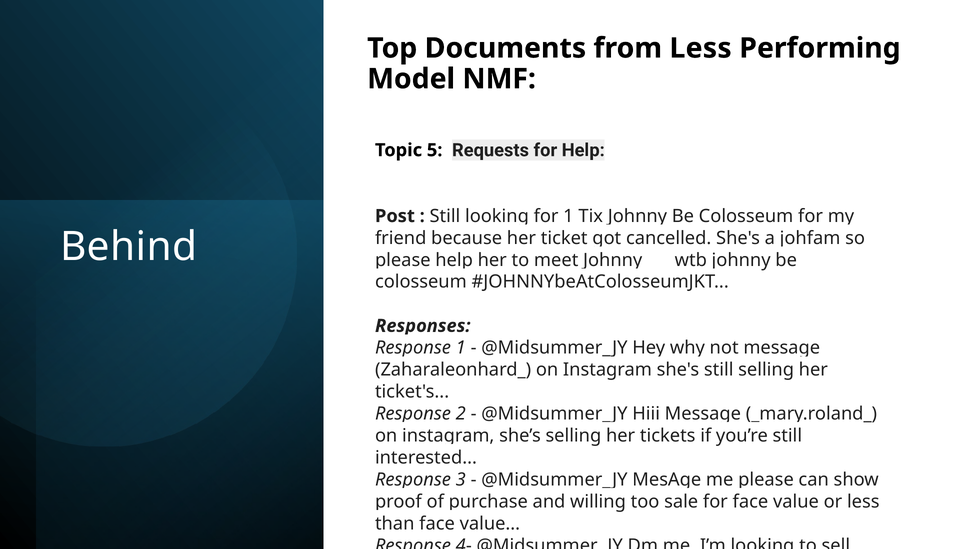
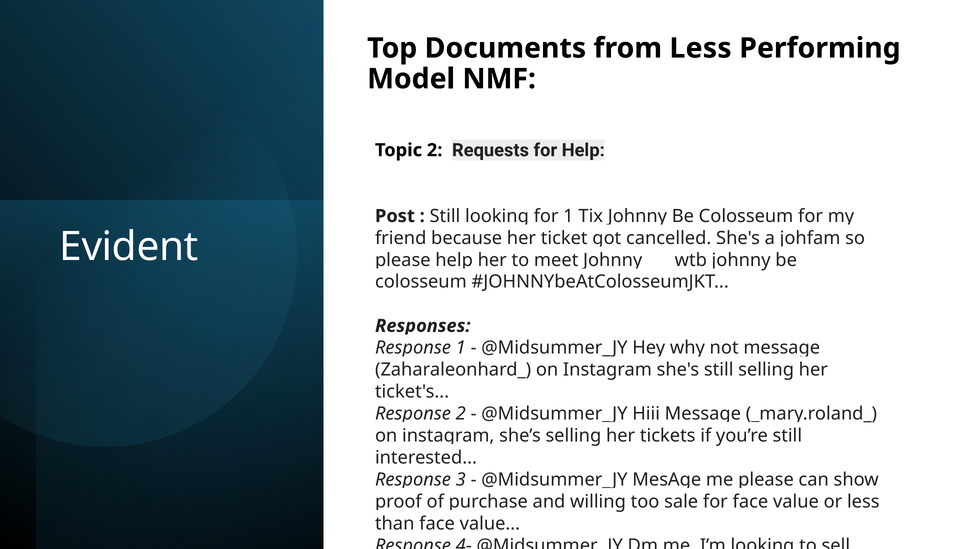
Topic 5: 5 -> 2 (435, 150)
Behind: Behind -> Evident (129, 247)
